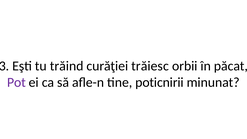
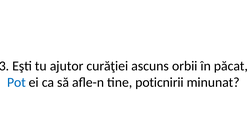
trăind: trăind -> ajutor (67, 66)
trăiesc: trăiesc -> ascuns (150, 66)
Pot colour: purple -> blue (16, 82)
